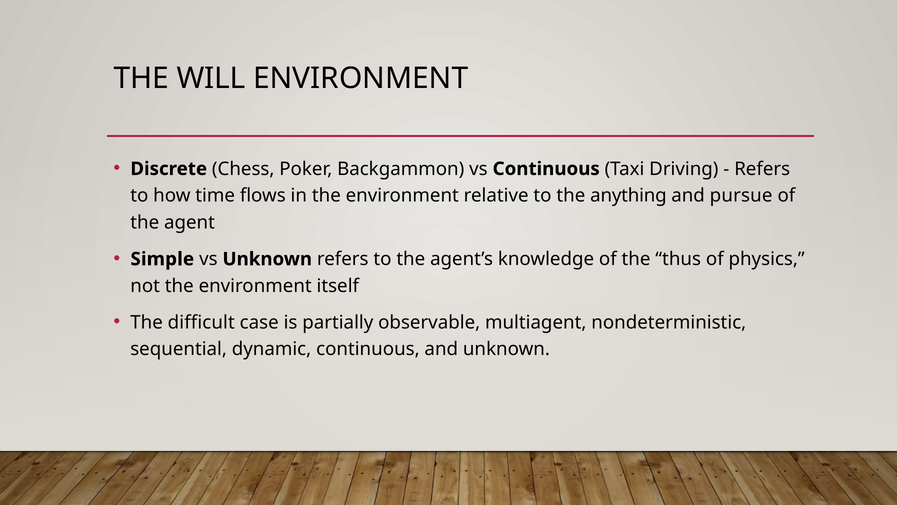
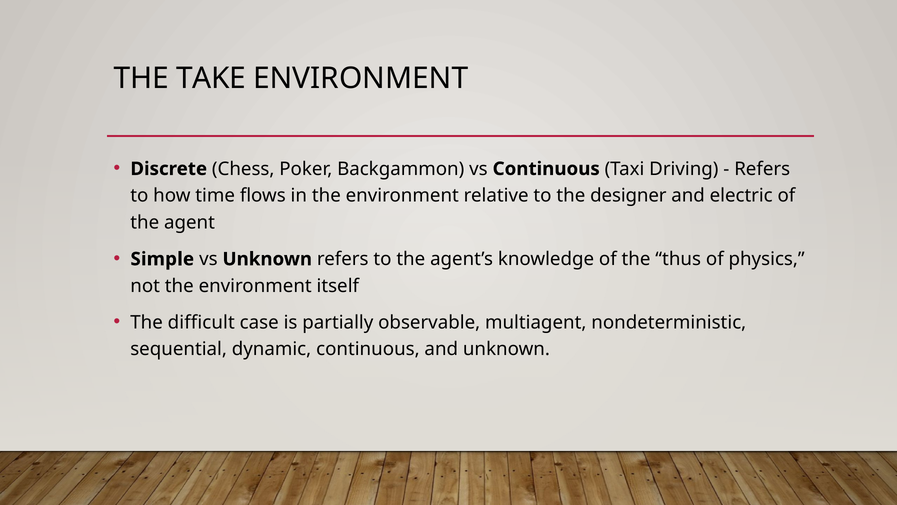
WILL: WILL -> TAKE (211, 79)
anything: anything -> designer (628, 196)
pursue: pursue -> electric (741, 196)
